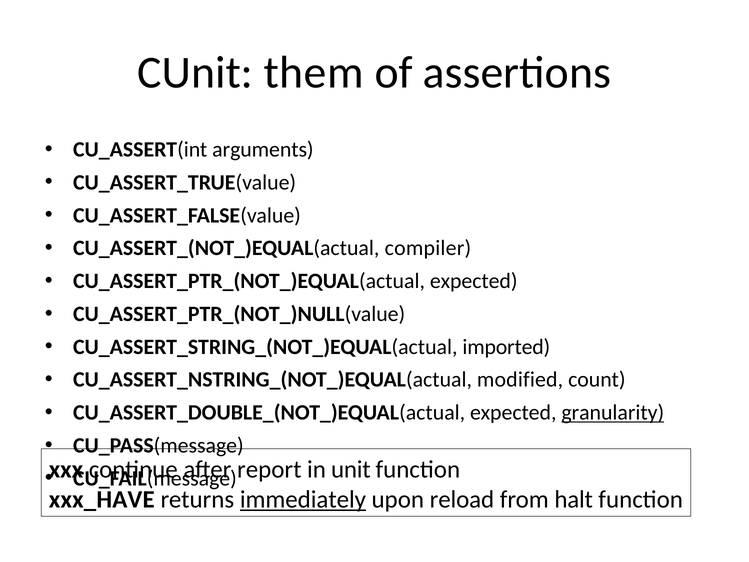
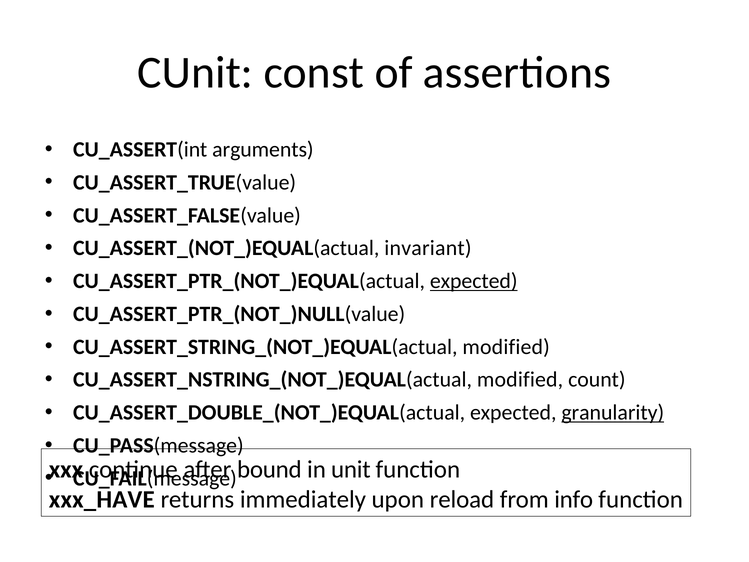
them: them -> const (314, 73)
compiler: compiler -> invariant (428, 248)
expected underline: none -> present (474, 281)
CU_ASSERT_STRING_(NOT_)EQUAL(actual imported: imported -> modified (506, 347)
report: report -> bound (269, 469)
immediately underline: present -> none (303, 499)
halt: halt -> info (574, 499)
